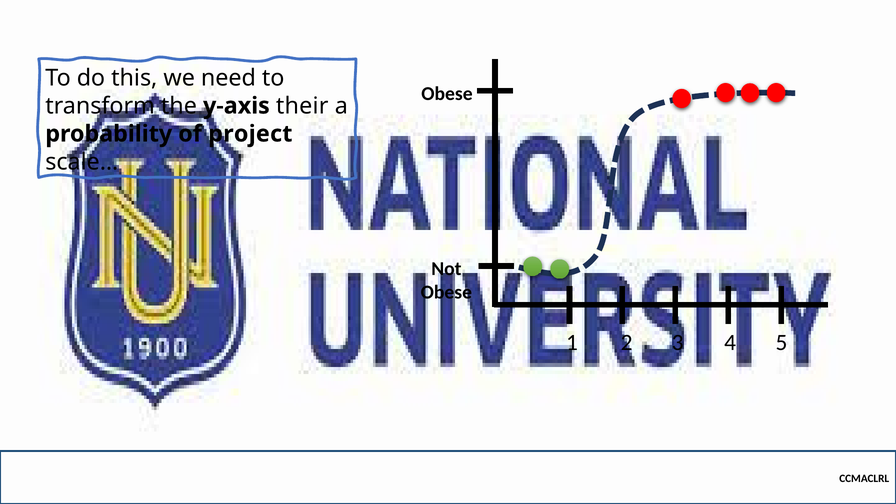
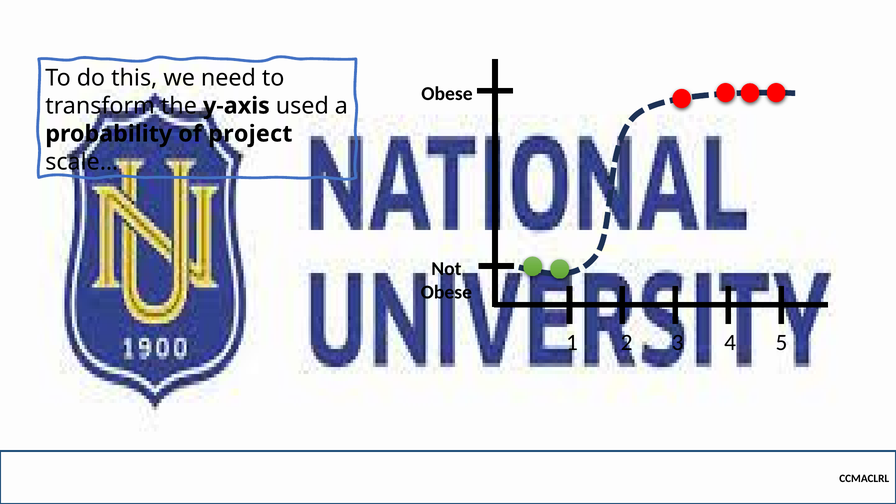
their: their -> used (302, 106)
